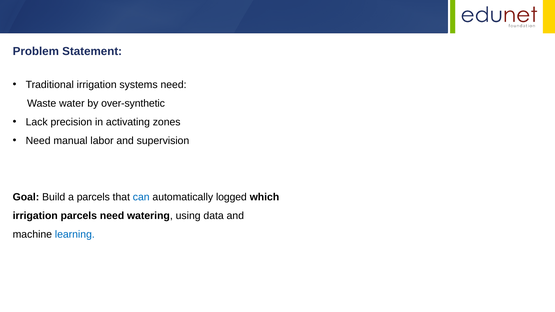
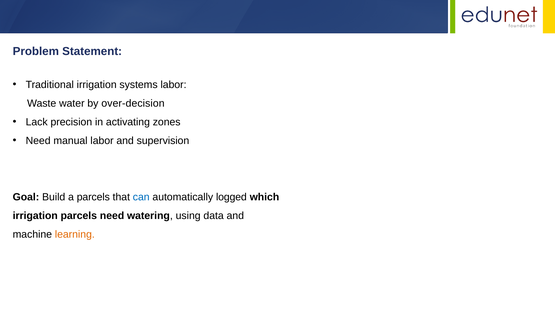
systems need: need -> labor (174, 85)
over-synthetic: over-synthetic -> over-decision (133, 103)
learning colour: blue -> orange (75, 234)
